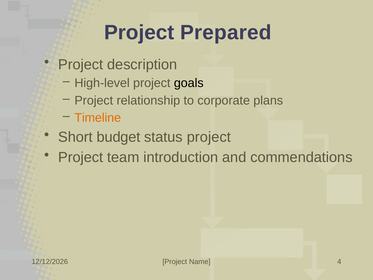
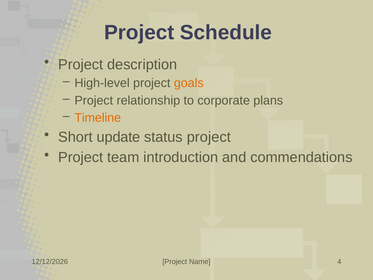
Prepared: Prepared -> Schedule (226, 33)
goals colour: black -> orange (189, 83)
budget: budget -> update (119, 137)
